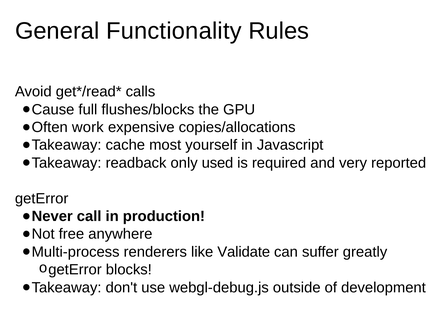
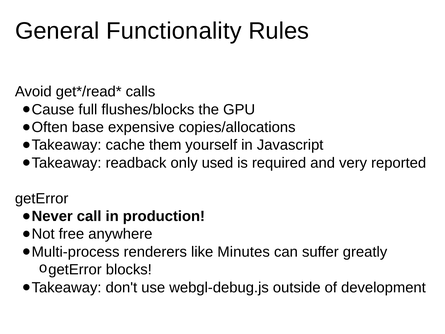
work: work -> base (88, 127)
most: most -> them (165, 145)
Validate: Validate -> Minutes (244, 252)
